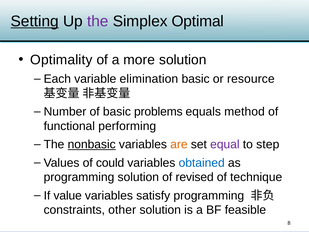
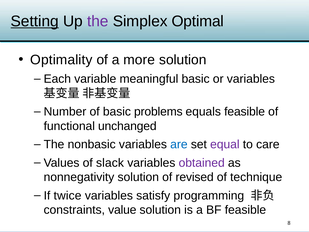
elimination: elimination -> meaningful (149, 79)
or resource: resource -> variables (251, 79)
equals method: method -> feasible (245, 112)
performing: performing -> unchanged (127, 126)
nonbasic underline: present -> none (92, 144)
are colour: orange -> blue (179, 144)
step: step -> care (268, 144)
could: could -> slack (110, 163)
obtained colour: blue -> purple (202, 163)
programming: programming -> nonnegativity (79, 177)
value: value -> twice (68, 195)
other: other -> value (122, 210)
